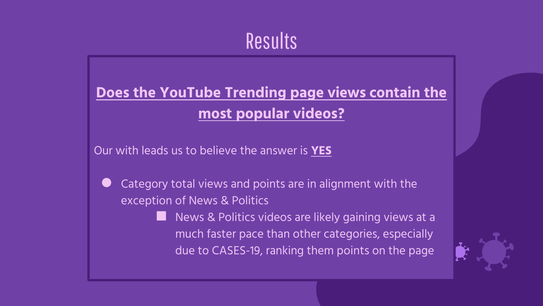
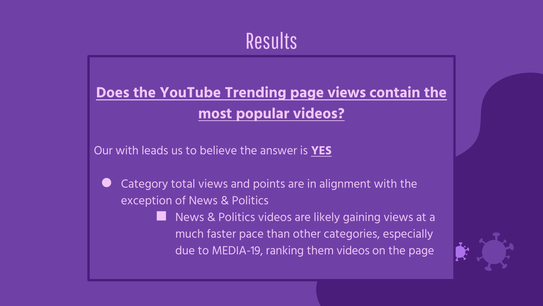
CASES-19: CASES-19 -> MEDIA-19 (237, 250)
them points: points -> videos (353, 250)
